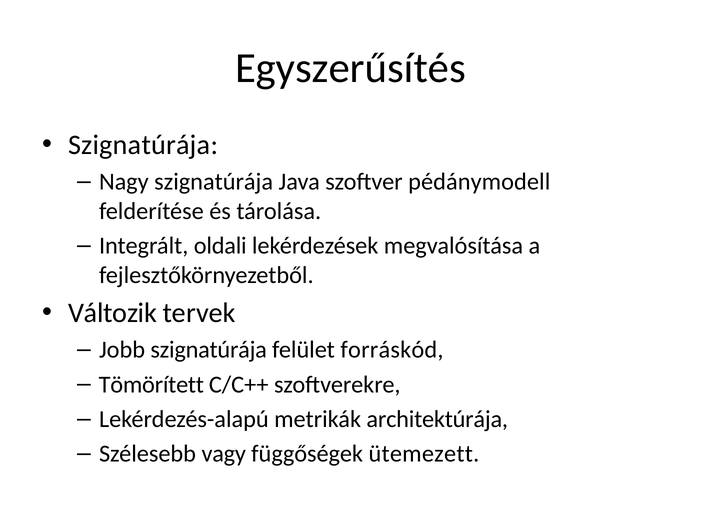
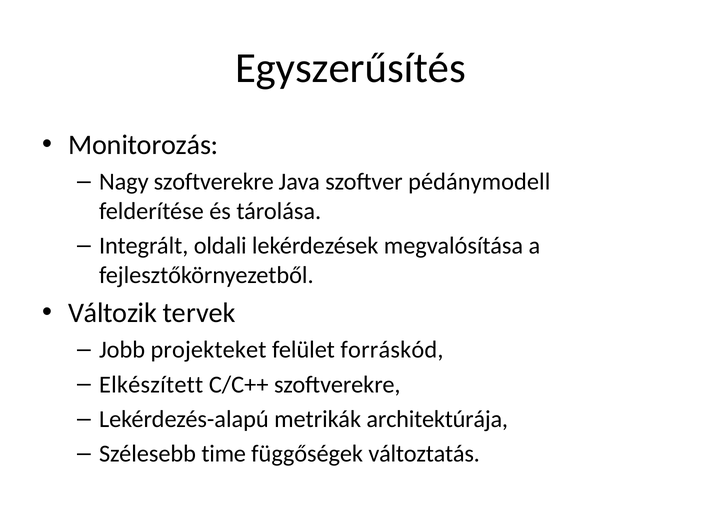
Szignatúrája: Szignatúrája -> Monitorozás (143, 145)
Nagy szignatúrája: szignatúrája -> szoftverekre (214, 182)
Jobb szignatúrája: szignatúrája -> projekteket (208, 350)
Tömörített: Tömörített -> Elkészített (151, 384)
vagy: vagy -> time (224, 454)
ütemezett: ütemezett -> változtatás (424, 454)
